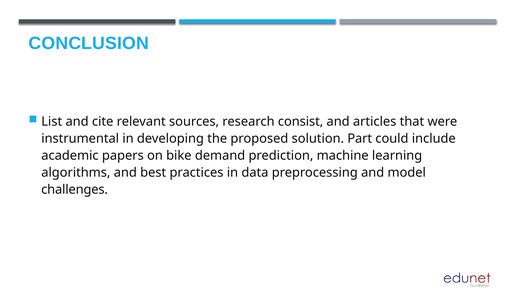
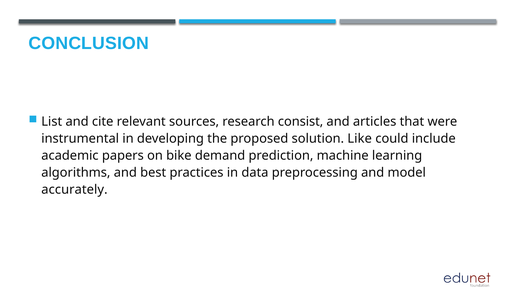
Part: Part -> Like (360, 138)
challenges: challenges -> accurately (74, 189)
